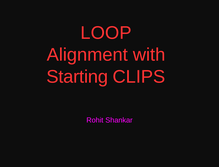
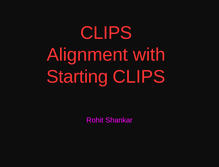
LOOP: LOOP -> CLIPS (106, 33)
